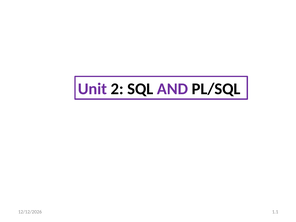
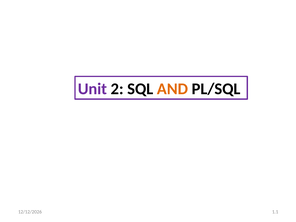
AND colour: purple -> orange (173, 89)
